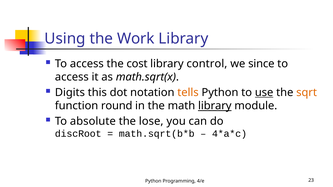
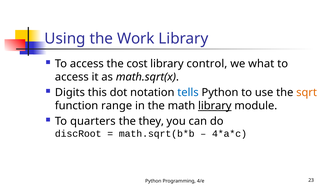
since: since -> what (261, 64)
tells colour: orange -> blue (188, 93)
use underline: present -> none (264, 93)
round: round -> range (117, 106)
absolute: absolute -> quarters (93, 122)
lose: lose -> they (151, 122)
